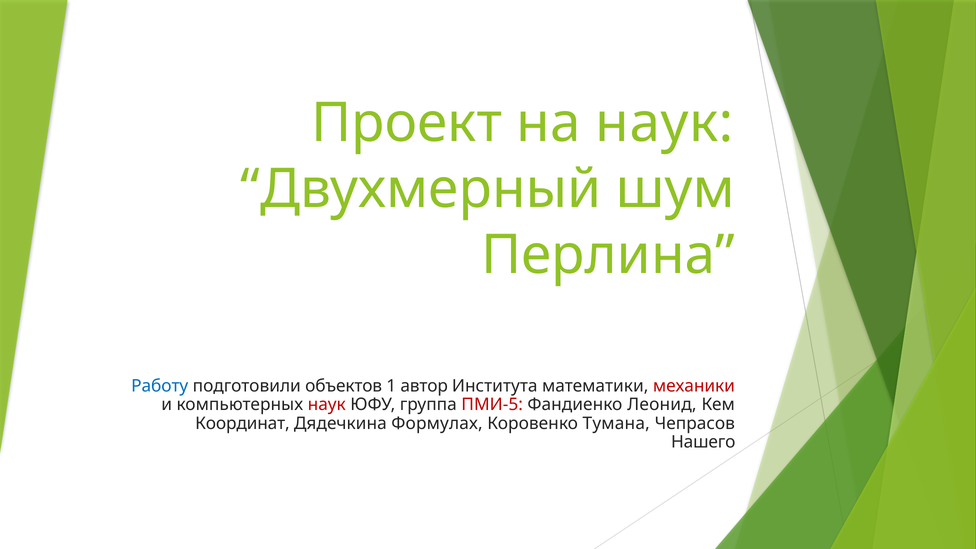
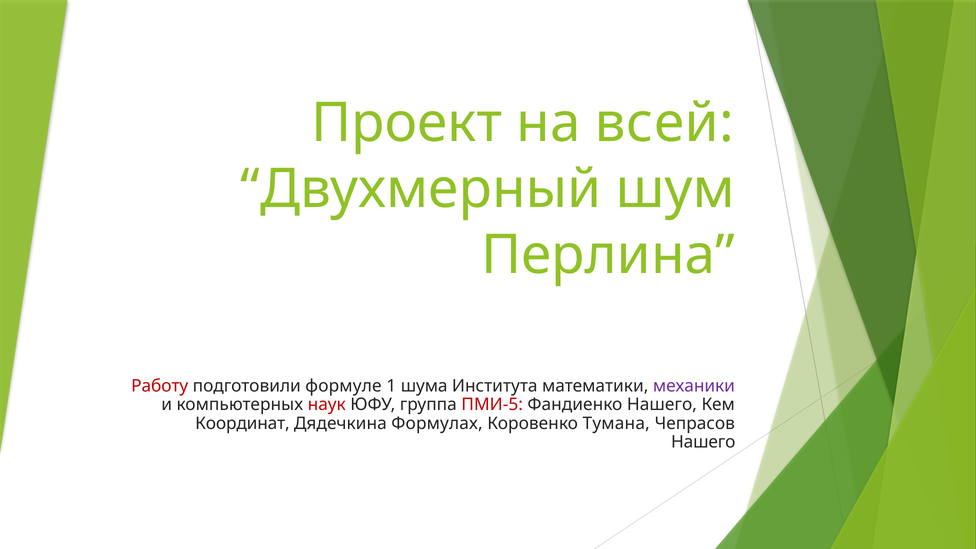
на наук: наук -> всей (665, 123)
Работу colour: blue -> red (160, 386)
объектов: объектов -> формуле (343, 386)
автор: автор -> шума (424, 386)
механики colour: red -> purple (694, 386)
Фандиенко Леонид: Леонид -> Нашего (662, 405)
